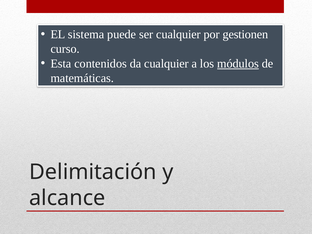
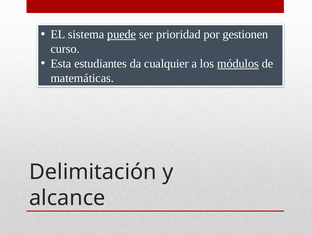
puede underline: none -> present (122, 34)
ser cualquier: cualquier -> prioridad (178, 34)
contenidos: contenidos -> estudiantes (101, 64)
